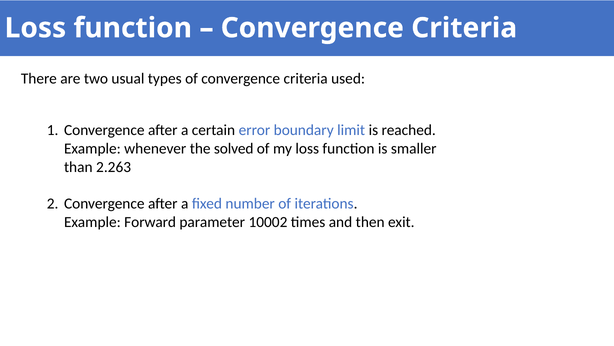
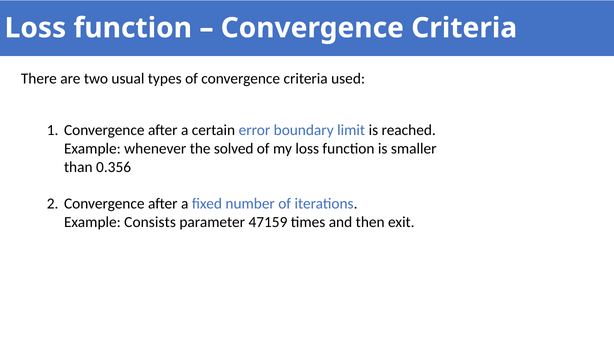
2.263: 2.263 -> 0.356 (114, 167)
Forward: Forward -> Consists (150, 222)
10002: 10002 -> 47159 (268, 222)
